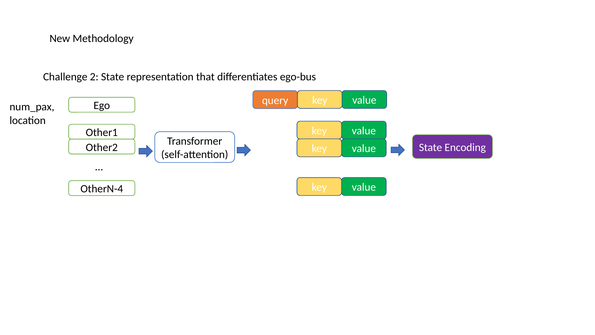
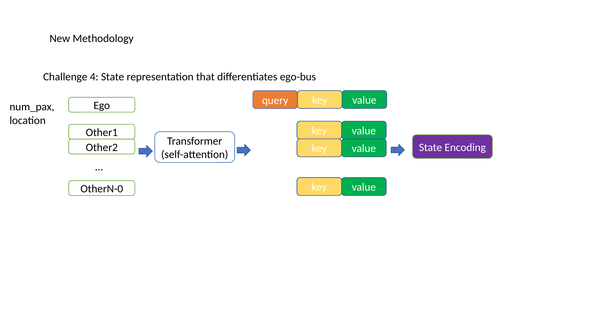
2: 2 -> 4 (94, 77)
OtherN-4: OtherN-4 -> OtherN-0 (102, 189)
